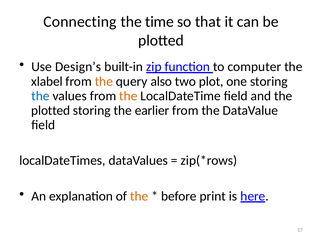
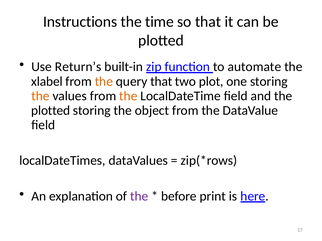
Connecting: Connecting -> Instructions (80, 22)
Design’s: Design’s -> Return’s (78, 67)
computer: computer -> automate (254, 67)
query also: also -> that (161, 82)
the colour: blue -> orange (40, 96)
earlier: earlier -> object (152, 111)
the colour: orange -> purple (139, 197)
